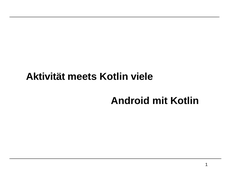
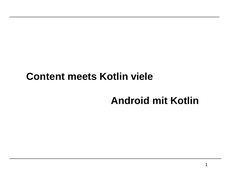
Aktivität: Aktivität -> Content (45, 77)
